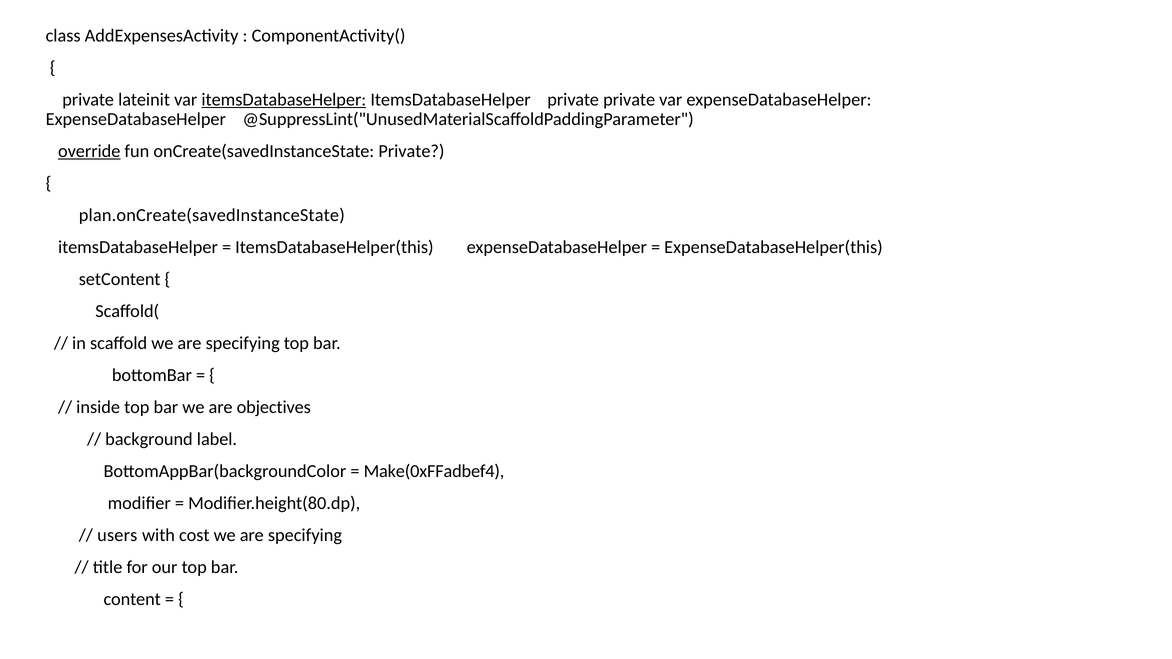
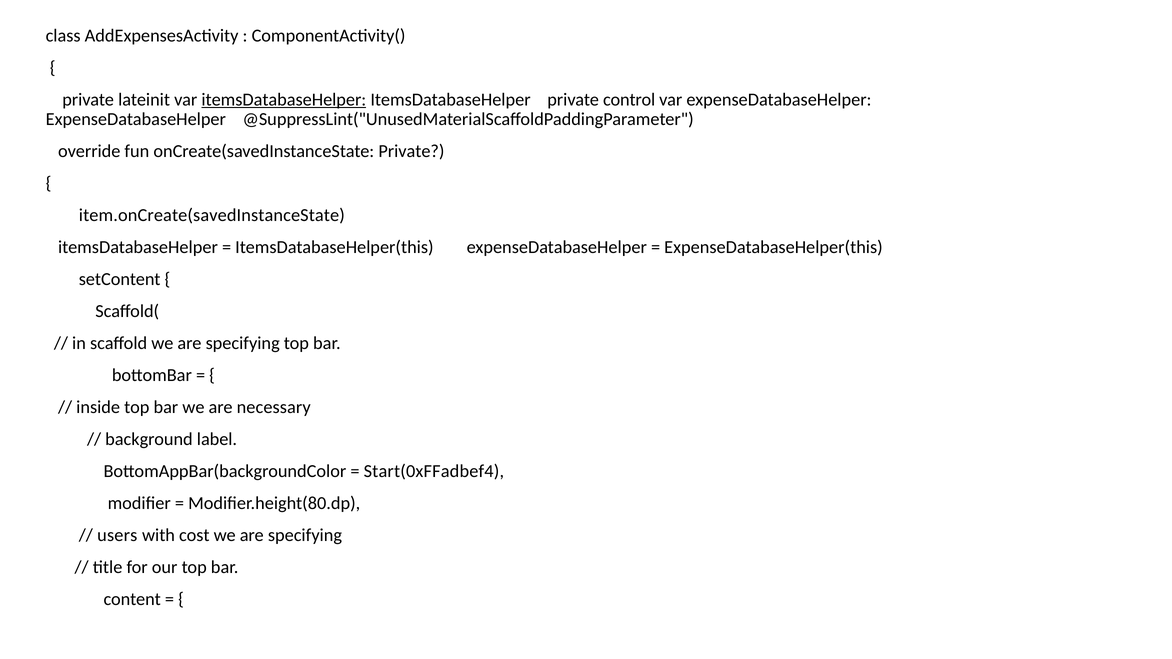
private private: private -> control (629, 100)
override underline: present -> none (89, 151)
plan.onCreate(savedInstanceState: plan.onCreate(savedInstanceState -> item.onCreate(savedInstanceState (212, 215)
objectives: objectives -> necessary (274, 407)
Make(0xFFadbef4: Make(0xFFadbef4 -> Start(0xFFadbef4 (434, 471)
